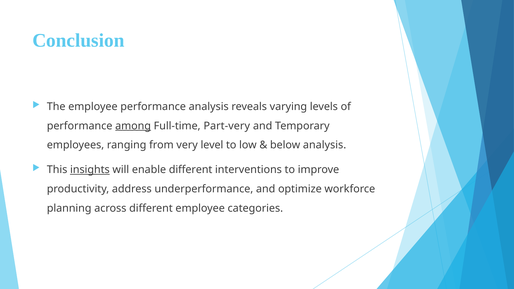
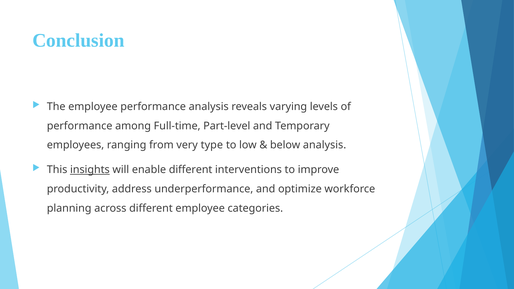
among underline: present -> none (133, 126)
Part-very: Part-very -> Part-level (227, 126)
level: level -> type (212, 145)
